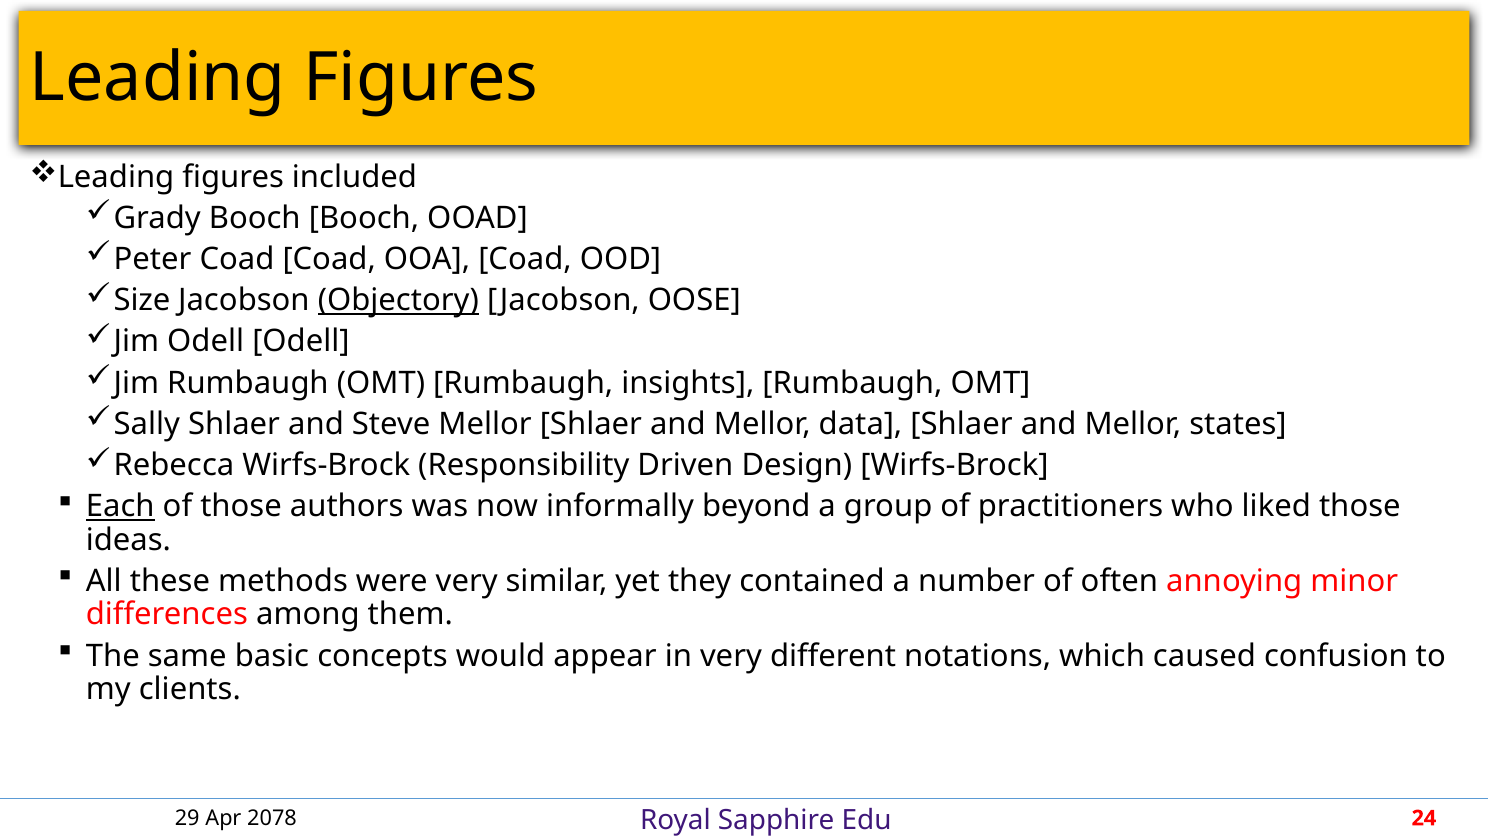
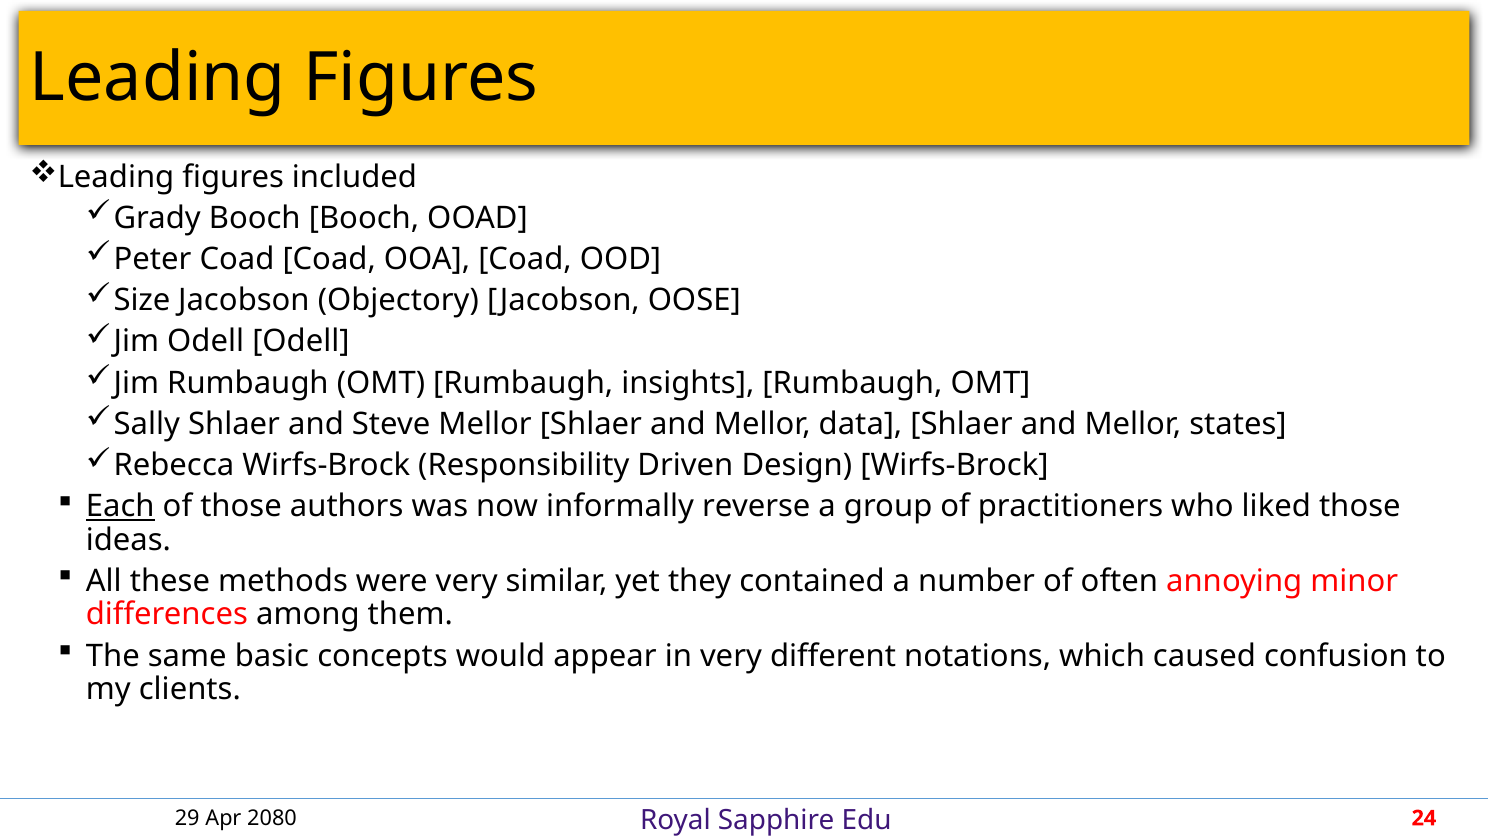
Objectory underline: present -> none (398, 300)
beyond: beyond -> reverse (756, 507)
2078: 2078 -> 2080 (272, 818)
